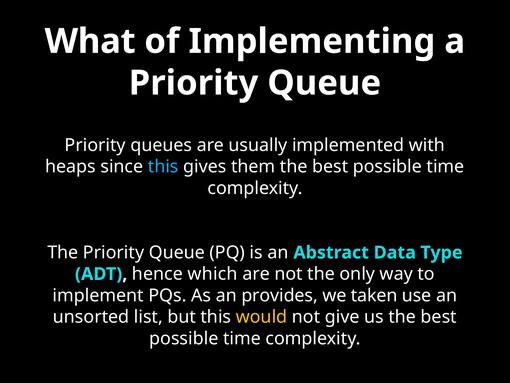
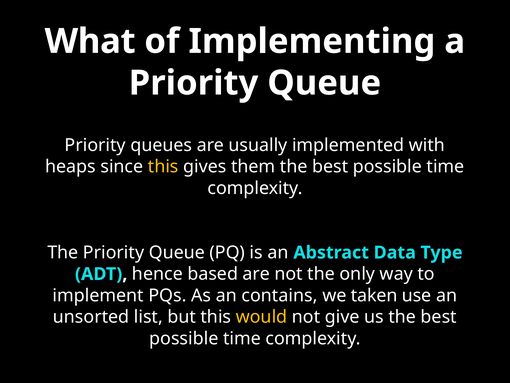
this colour: light blue -> yellow (163, 166)
which: which -> based (213, 274)
provides: provides -> contains (280, 295)
